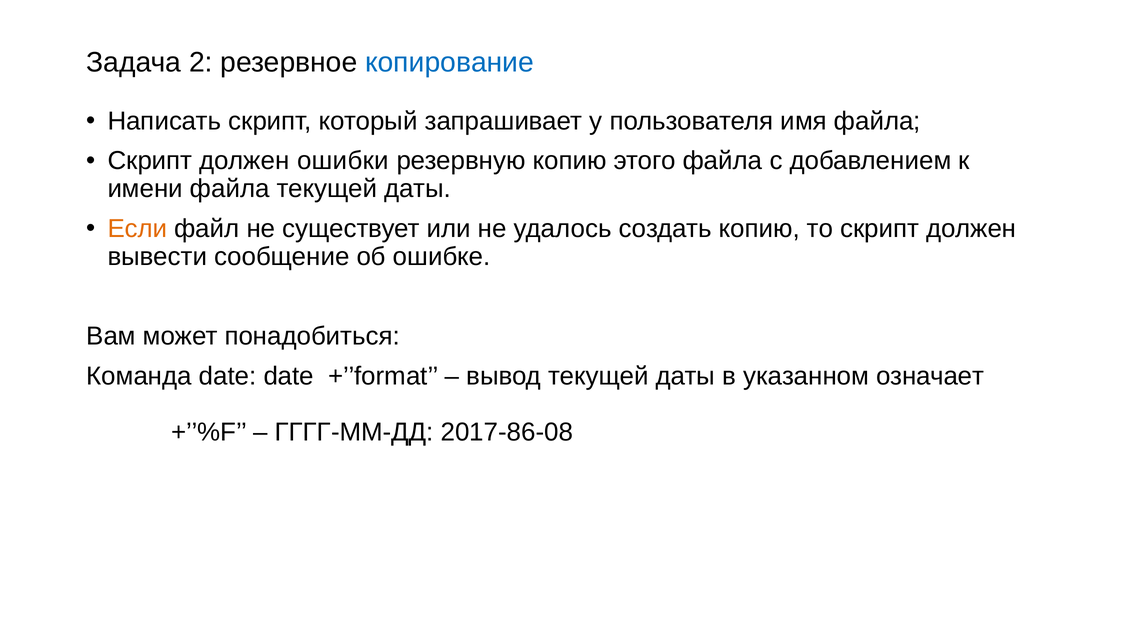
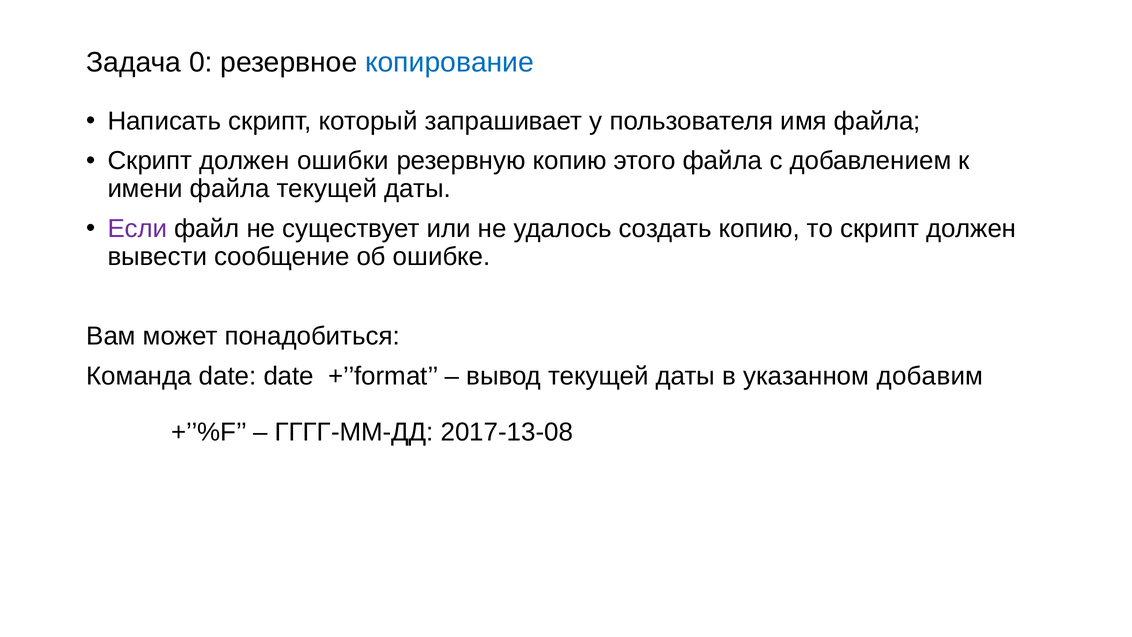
2: 2 -> 0 (201, 62)
Если colour: orange -> purple (137, 229)
означает: означает -> добавим (930, 376)
2017-86-08: 2017-86-08 -> 2017-13-08 (507, 432)
